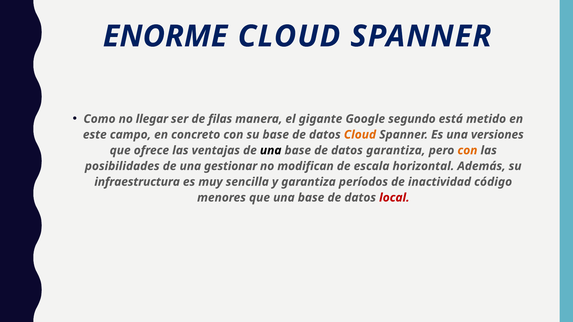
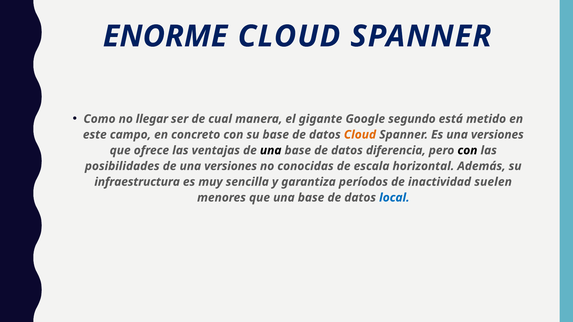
filas: filas -> cual (220, 119)
datos garantiza: garantiza -> diferencia (396, 151)
con colour: orange -> black (467, 151)
de una gestionar: gestionar -> versiones (231, 166)
modifican: modifican -> conocidas (305, 166)
código: código -> suelen (493, 182)
local colour: red -> blue (394, 198)
